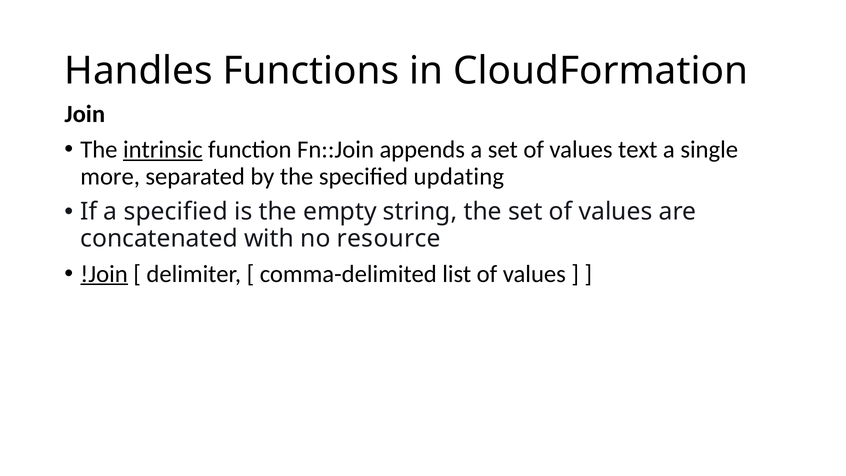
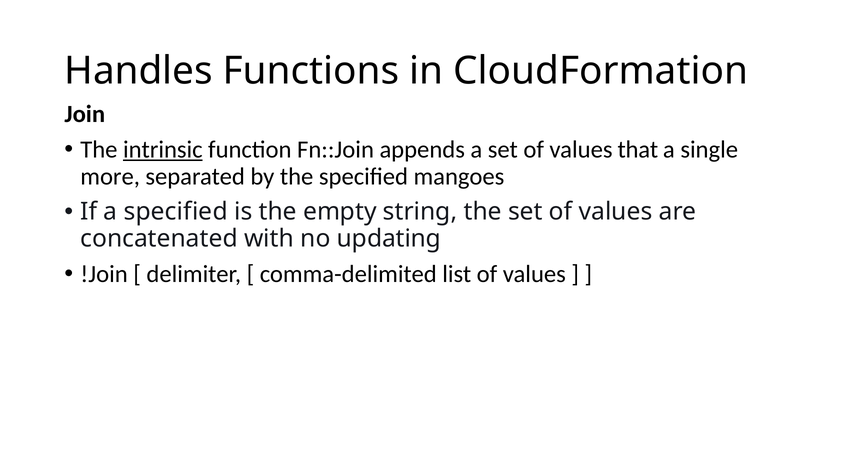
text: text -> that (638, 150)
updating: updating -> mangoes (459, 176)
resource: resource -> updating (389, 238)
!Join underline: present -> none (104, 274)
